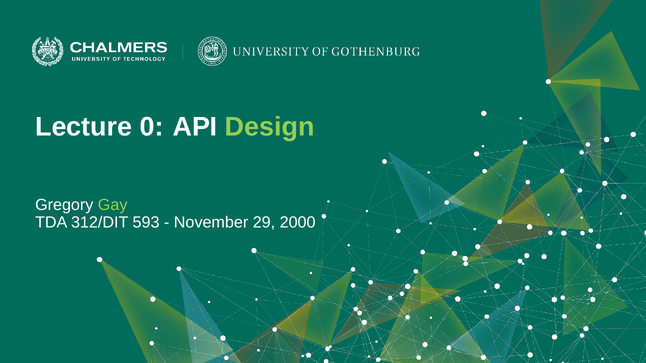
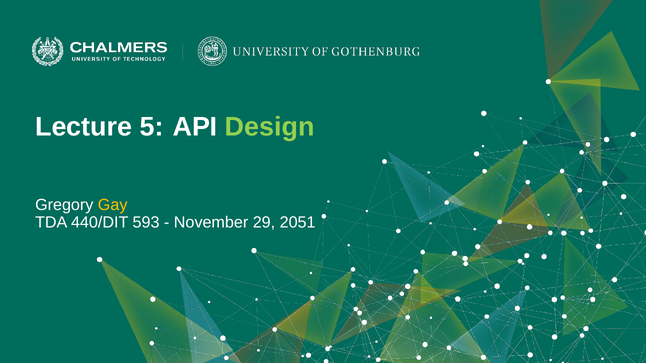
0: 0 -> 5 (152, 127)
Gay colour: light green -> yellow (113, 205)
312/DIT: 312/DIT -> 440/DIT (100, 223)
2000: 2000 -> 2051 (298, 223)
